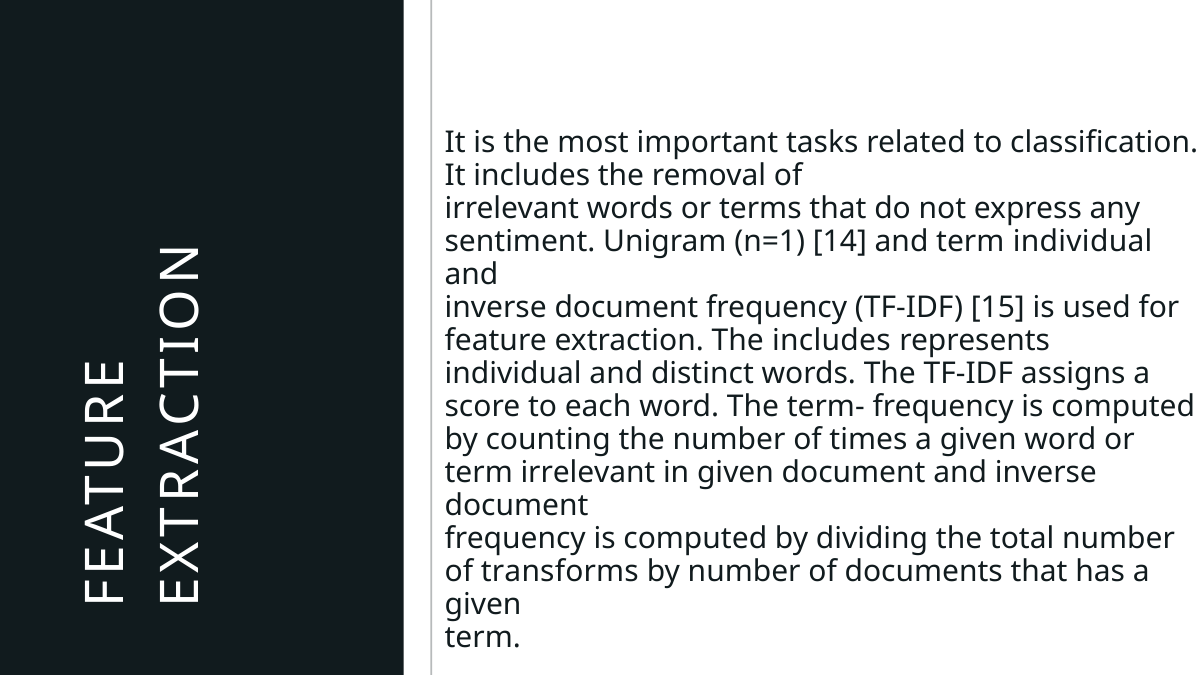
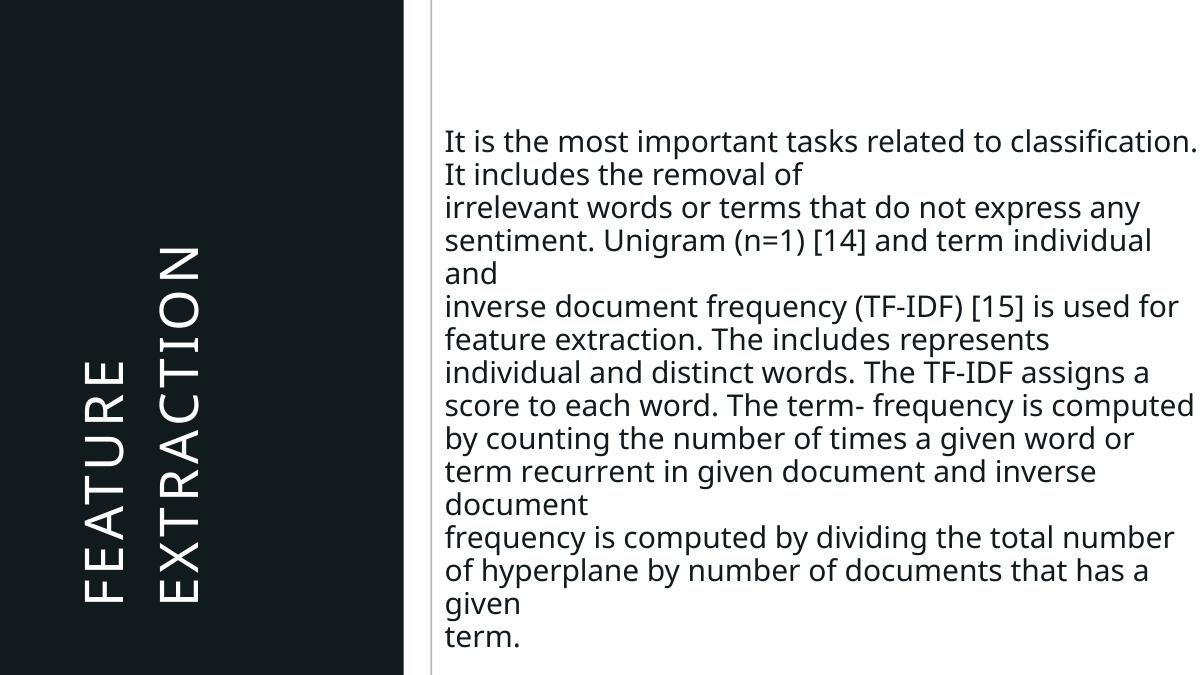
term irrelevant: irrelevant -> recurrent (588, 473)
transforms: transforms -> hyperplane (560, 572)
